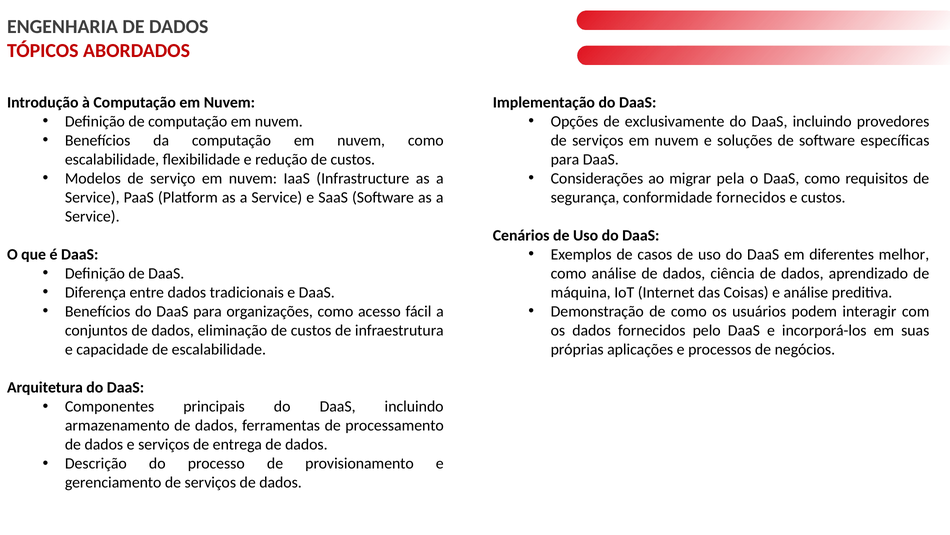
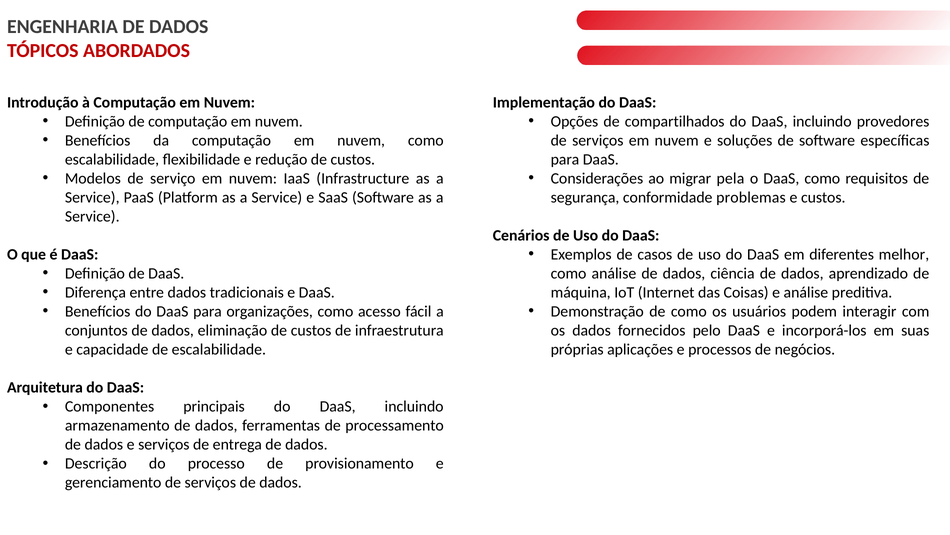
exclusivamente: exclusivamente -> compartilhados (675, 121)
conformidade fornecidos: fornecidos -> problemas (751, 197)
